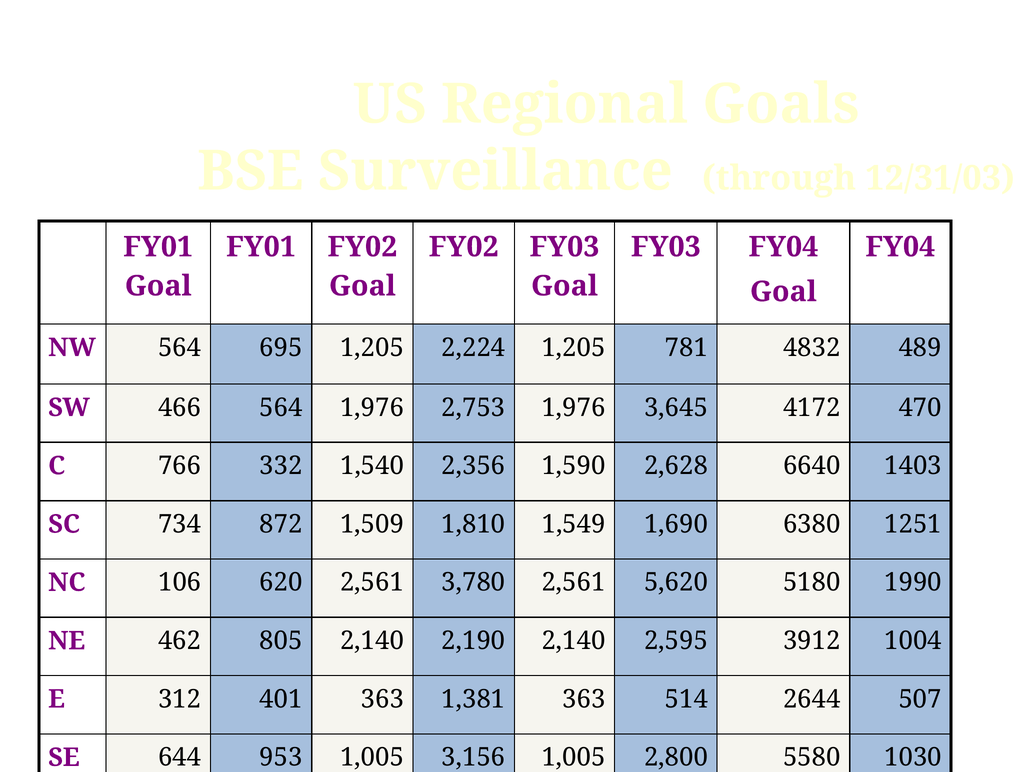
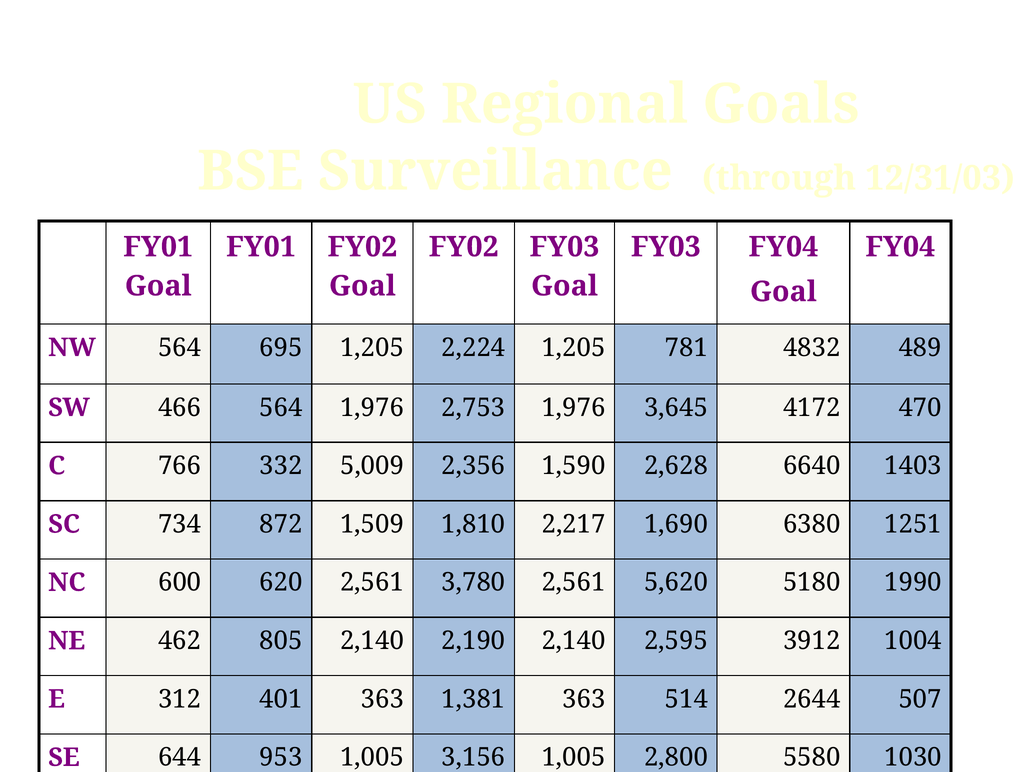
1,540: 1,540 -> 5,009 (372, 466)
1,549: 1,549 -> 2,217 (574, 524)
106: 106 -> 600 (180, 582)
